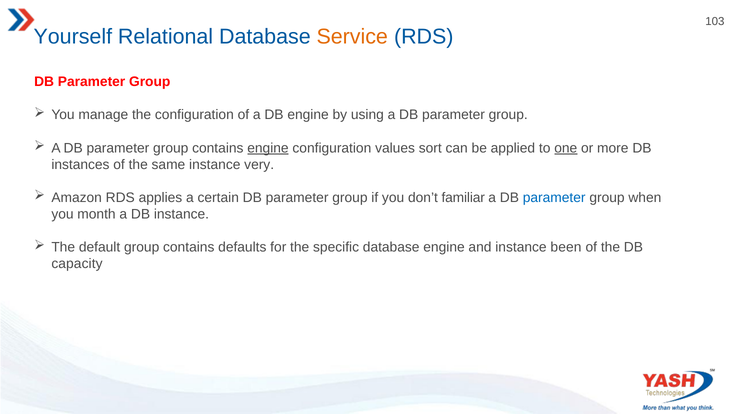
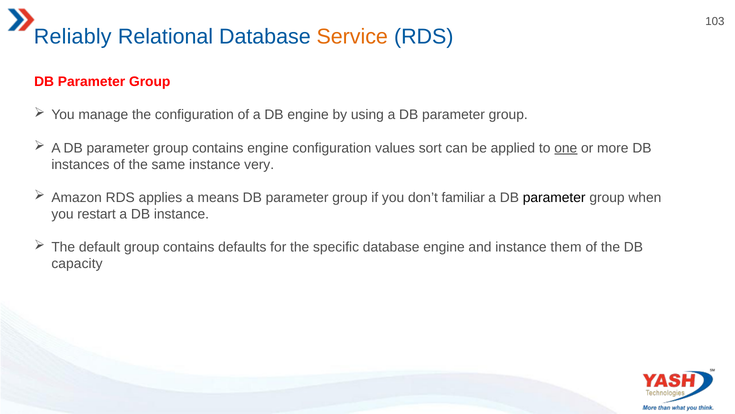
Yourself: Yourself -> Reliably (73, 37)
engine underline: present -> none (268, 148)
certain: certain -> means (218, 197)
parameter colour: blue -> black (554, 197)
month: month -> restart (97, 214)
been: been -> them (566, 247)
